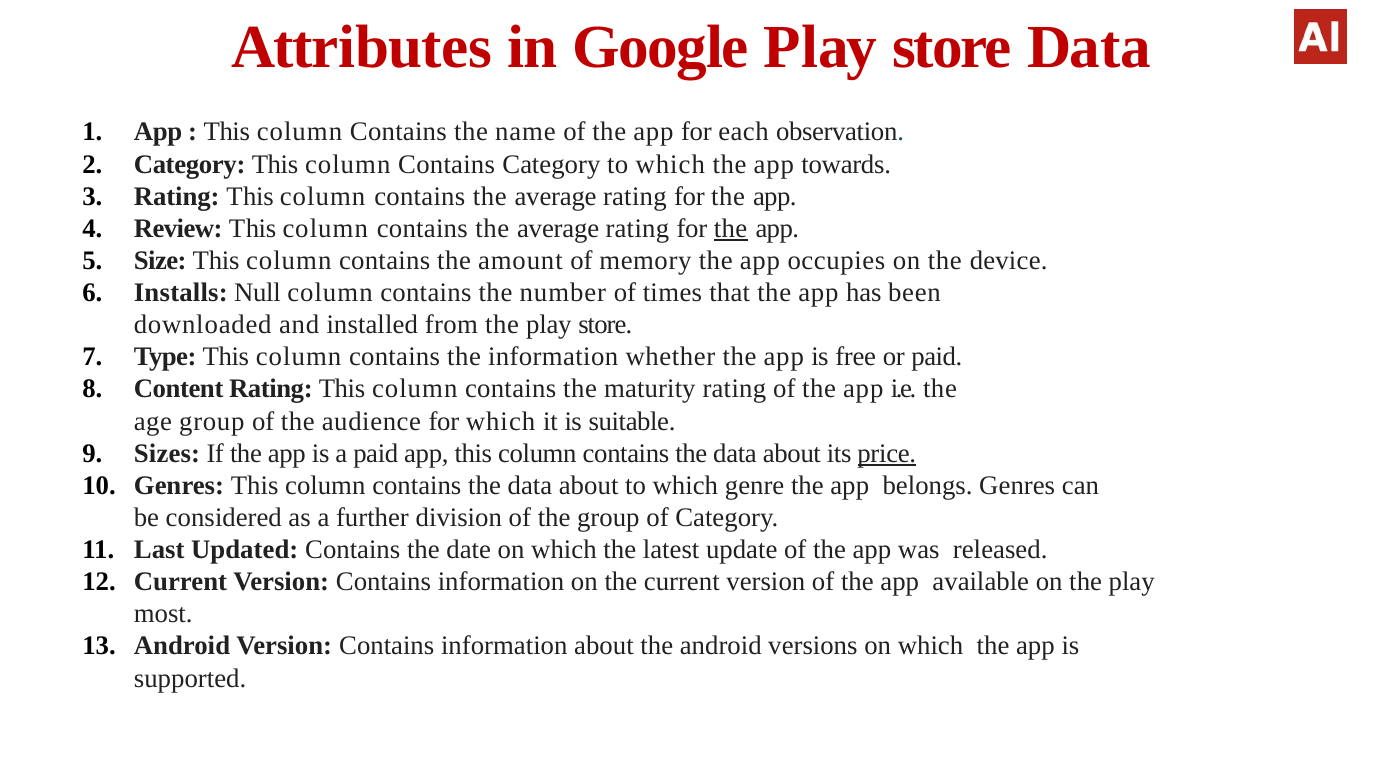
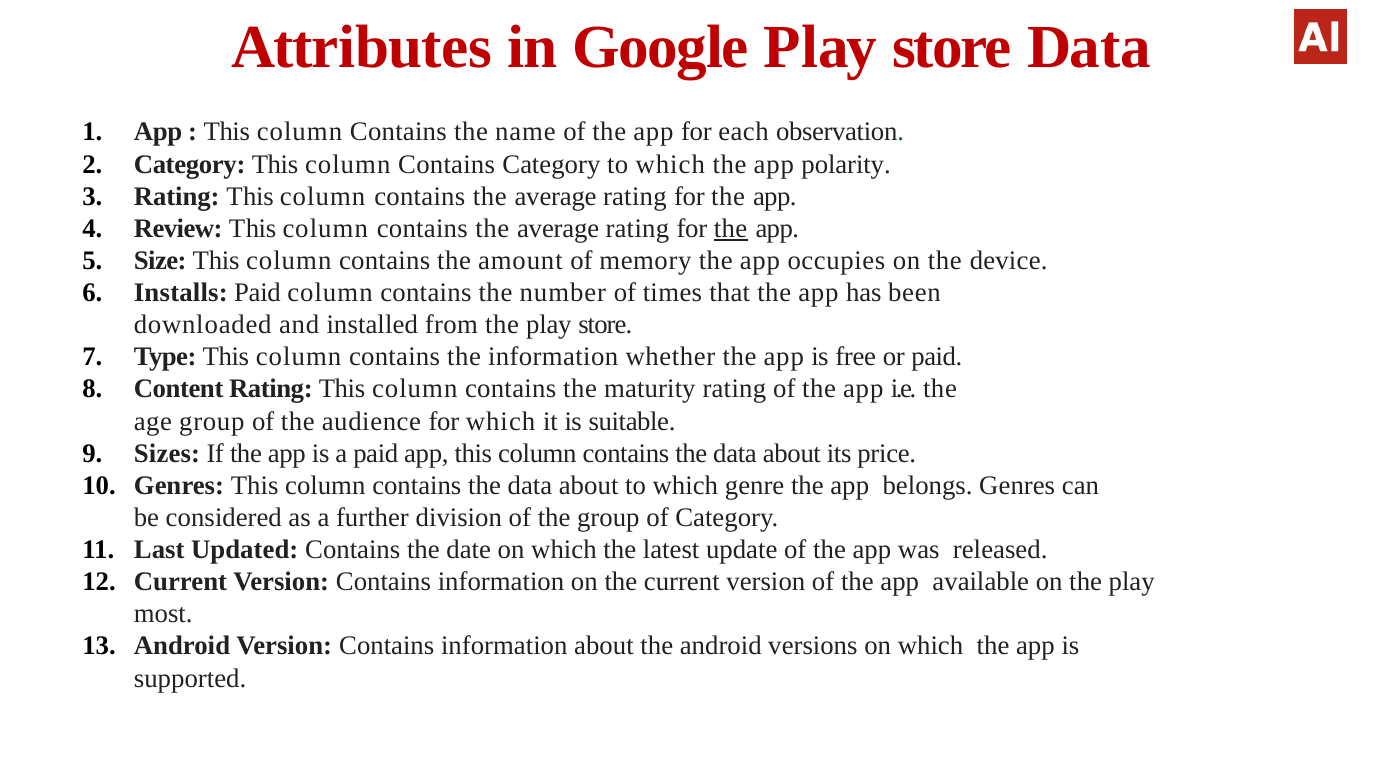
towards: towards -> polarity (846, 164)
Installs Null: Null -> Paid (257, 293)
price underline: present -> none (887, 453)
